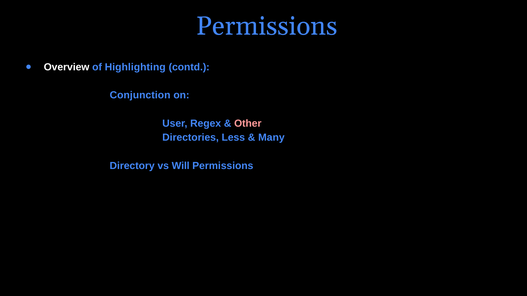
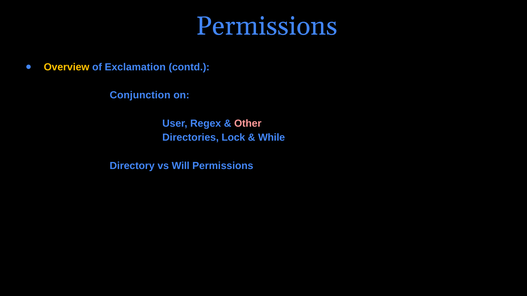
Overview colour: white -> yellow (67, 67)
Highlighting: Highlighting -> Exclamation (135, 67)
Less: Less -> Lock (233, 138)
Many: Many -> While (272, 138)
